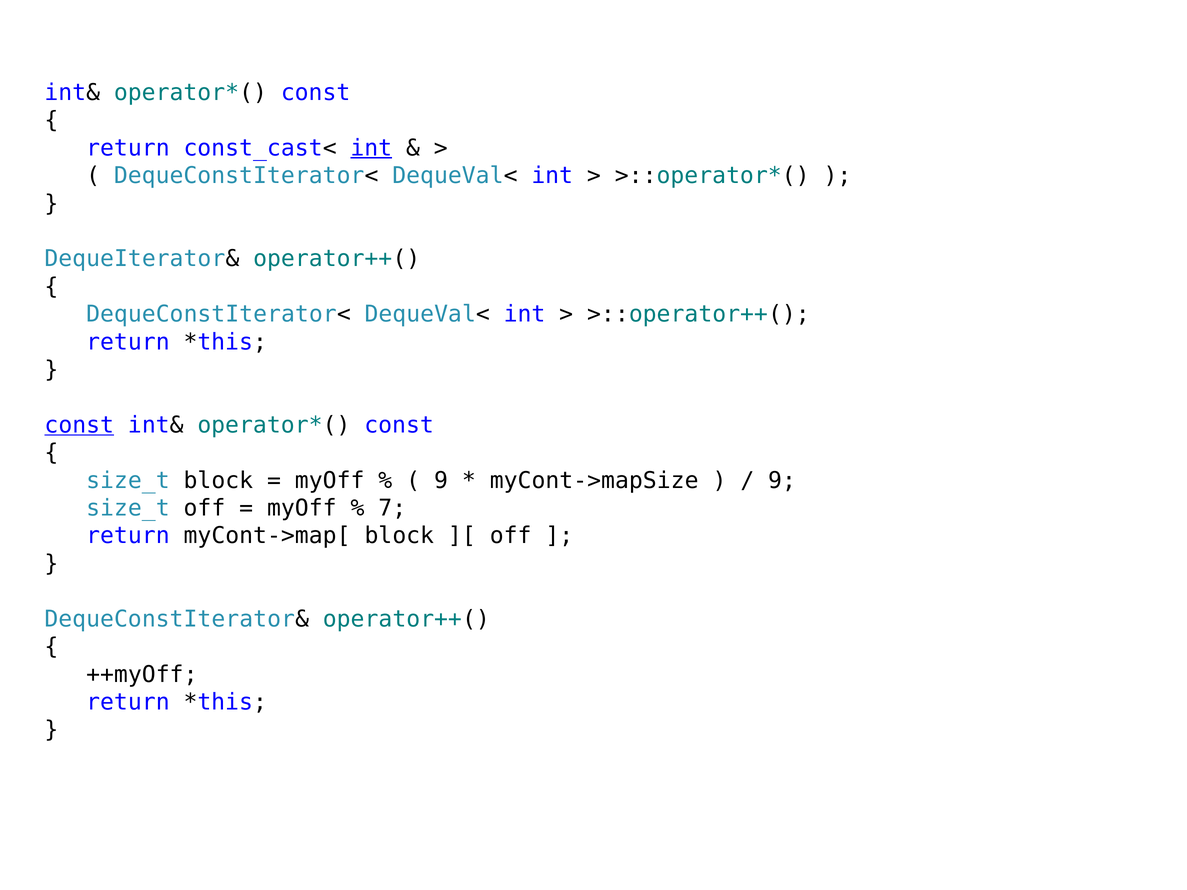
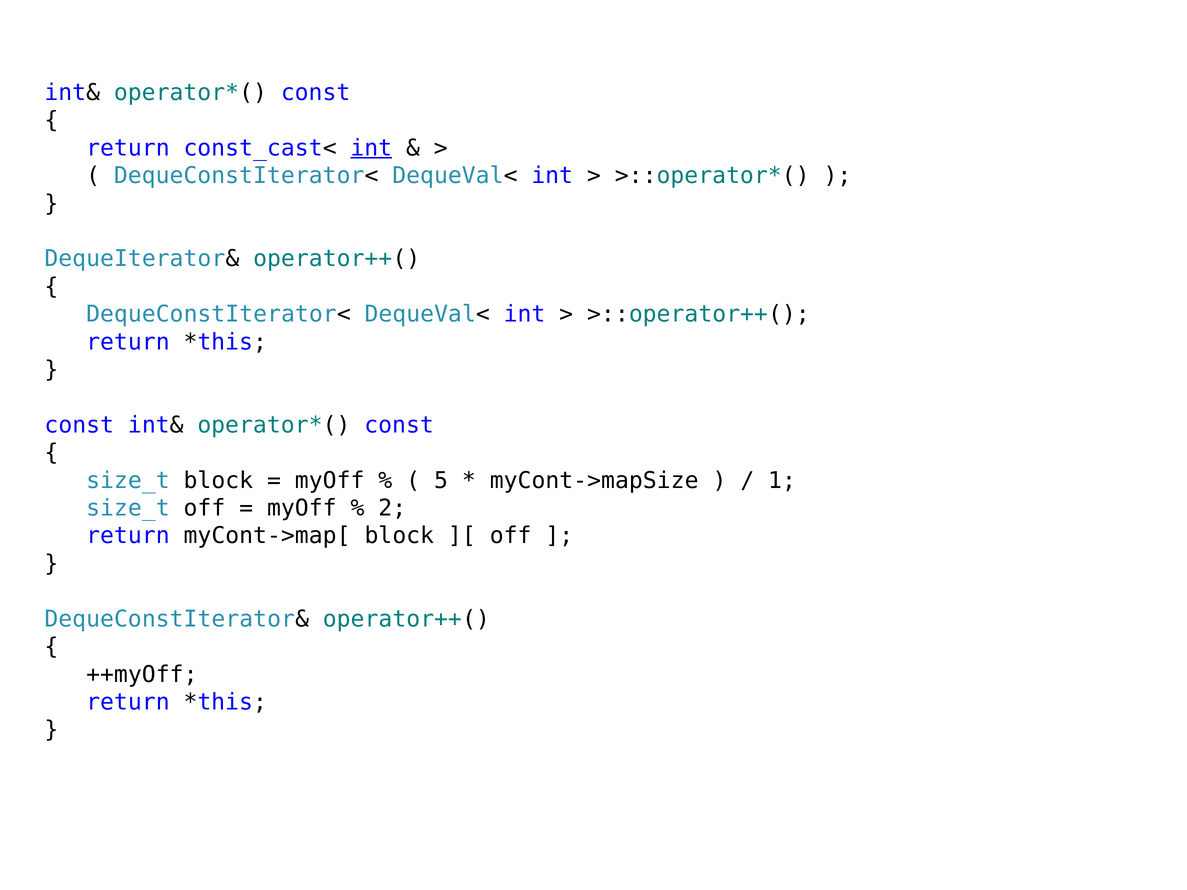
const underline: present -> none (79, 425)
9: 9 -> 5 (441, 481)
9: 9 -> 1 (782, 481)
7: 7 -> 2 (392, 508)
